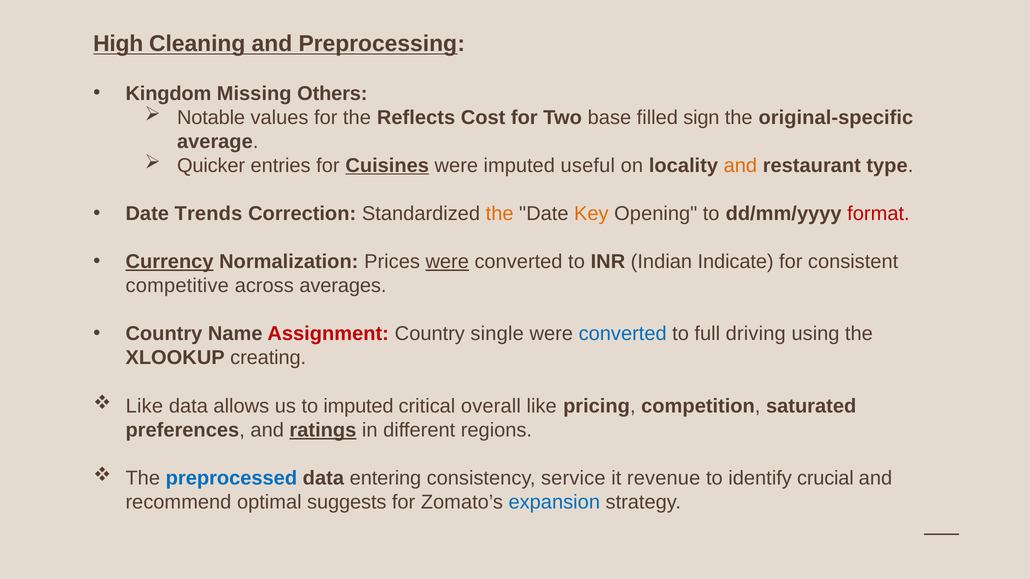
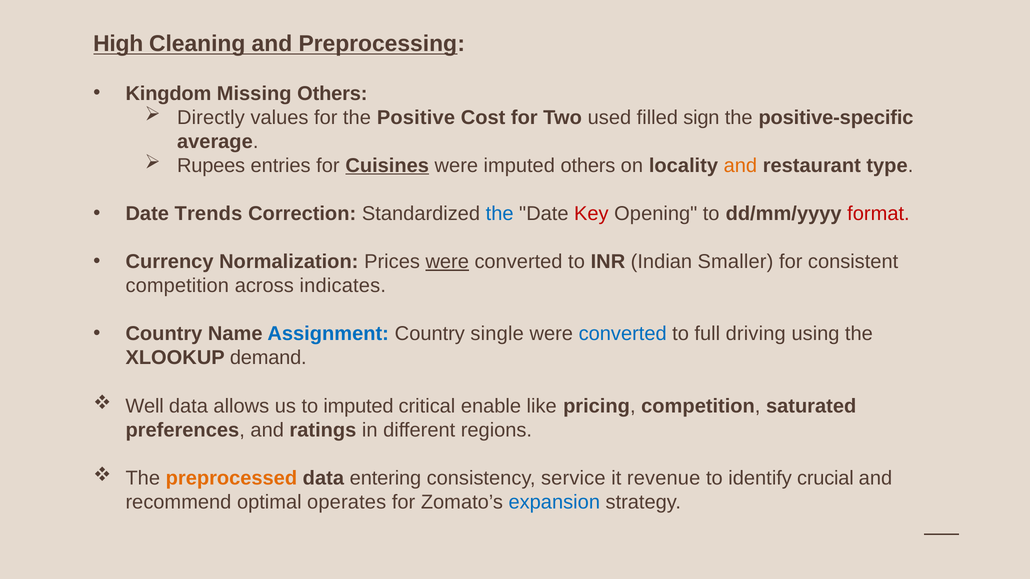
Notable: Notable -> Directly (211, 118)
Reflects: Reflects -> Positive (416, 118)
base: base -> used (609, 118)
original-specific: original-specific -> positive-specific (836, 118)
Quicker: Quicker -> Rupees (211, 166)
imputed useful: useful -> others (588, 166)
the colour: orange -> blue (500, 214)
Key colour: orange -> red (591, 214)
Currency underline: present -> none (170, 262)
Indicate: Indicate -> Smaller (735, 262)
competitive: competitive -> competition (177, 286)
averages: averages -> indicates (343, 286)
Assignment colour: red -> blue (328, 334)
creating: creating -> demand (268, 358)
Like: Like -> Well (145, 406)
overall: overall -> enable (491, 406)
ratings underline: present -> none (323, 430)
preprocessed colour: blue -> orange (231, 478)
suggests: suggests -> operates (347, 503)
